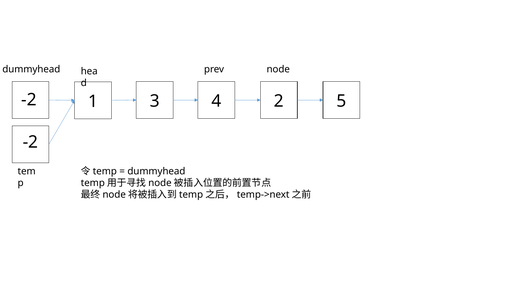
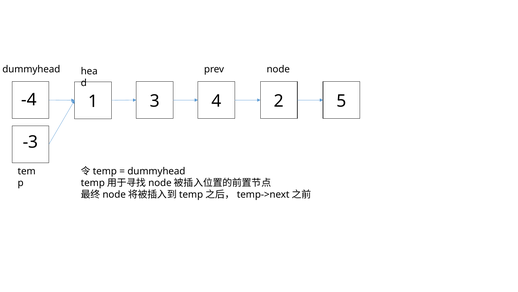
-2: -2 -> -4 (29, 100)
-2: -2 -> -3 (30, 142)
